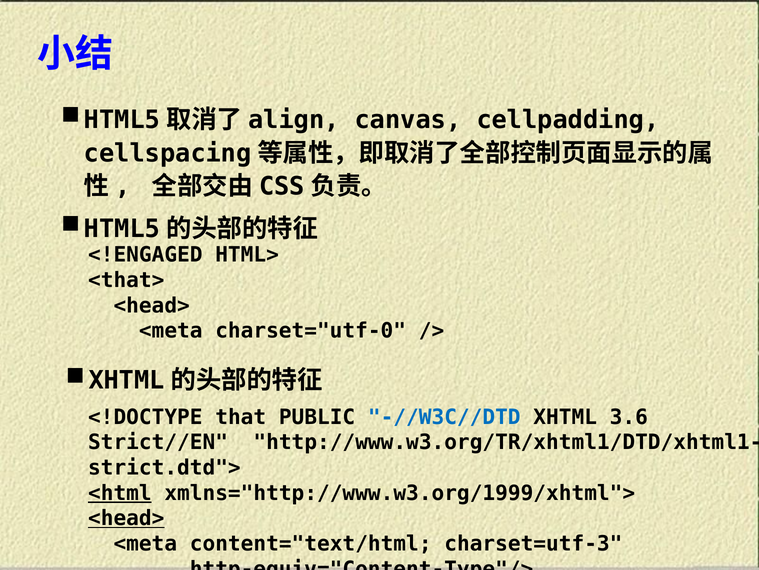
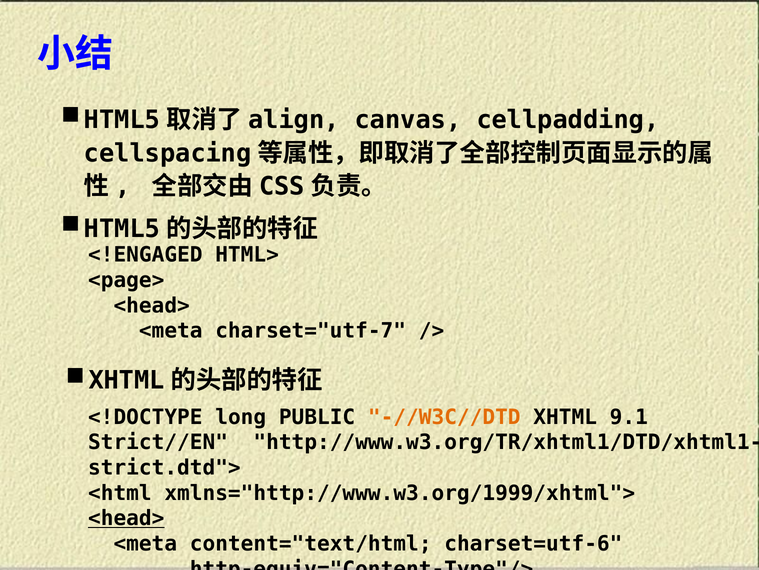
<that>: <that> -> <page> (126, 280)
charset="utf-0: charset="utf-0 -> charset="utf-7 (311, 331)
that: that -> long (241, 416)
-//W3C//DTD colour: blue -> orange (444, 416)
3.6: 3.6 -> 9.1 (629, 416)
<html underline: present -> none (120, 492)
charset=utf-3: charset=utf-3 -> charset=utf-6 (533, 543)
